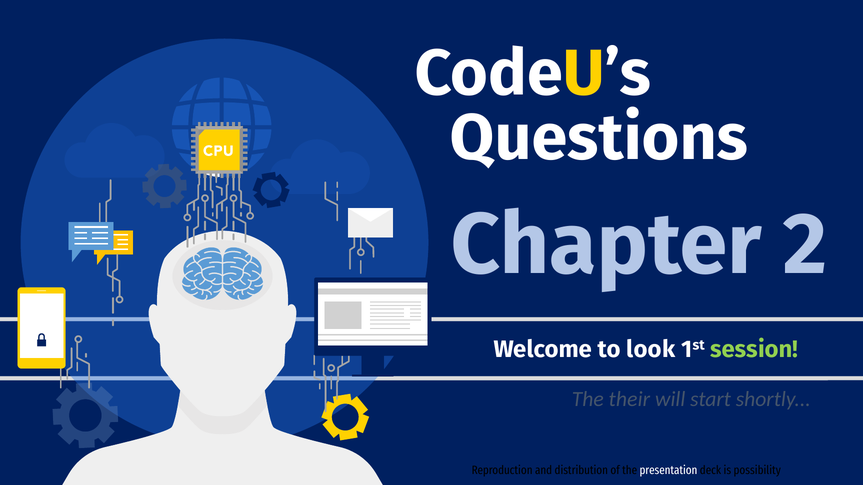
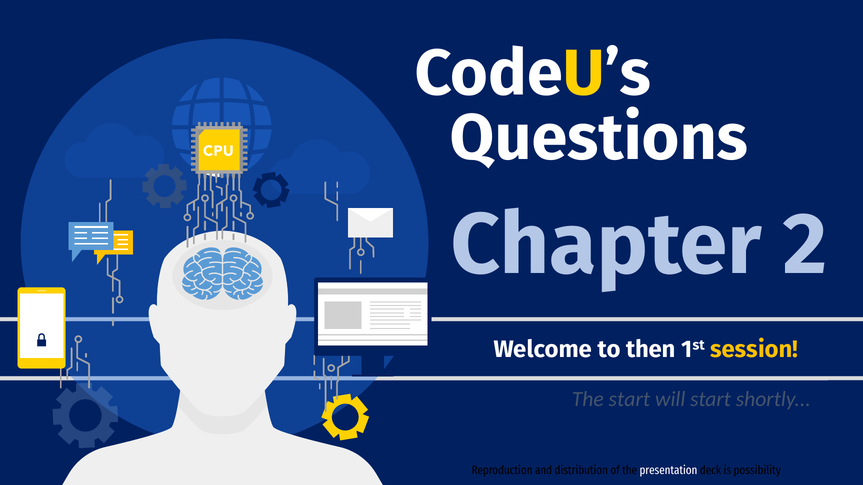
look: look -> then (651, 349)
session colour: light green -> yellow (754, 349)
The their: their -> start (629, 399)
